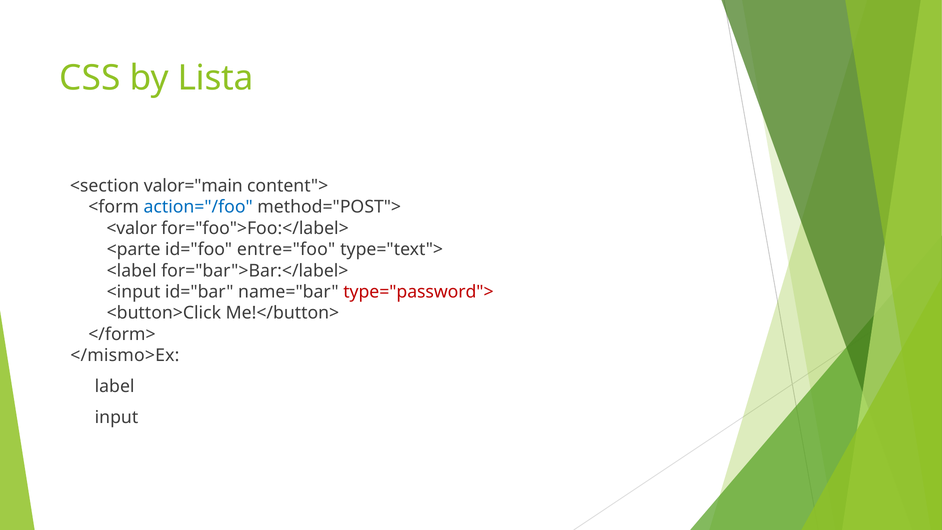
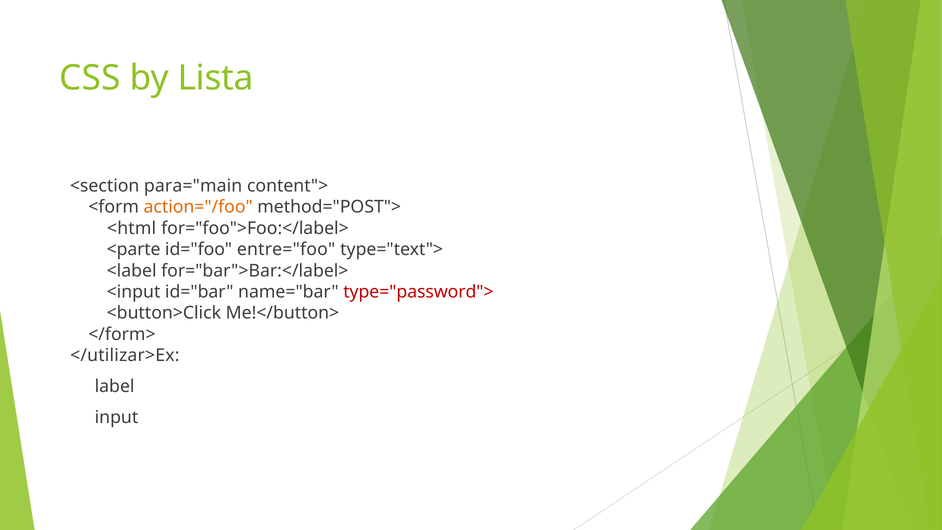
valor="main: valor="main -> para="main (193, 186)
action="/foo colour: blue -> orange (198, 207)
<valor: <valor -> <html (132, 228)
</mismo>Ex: </mismo>Ex -> </utilizar>Ex (125, 355)
